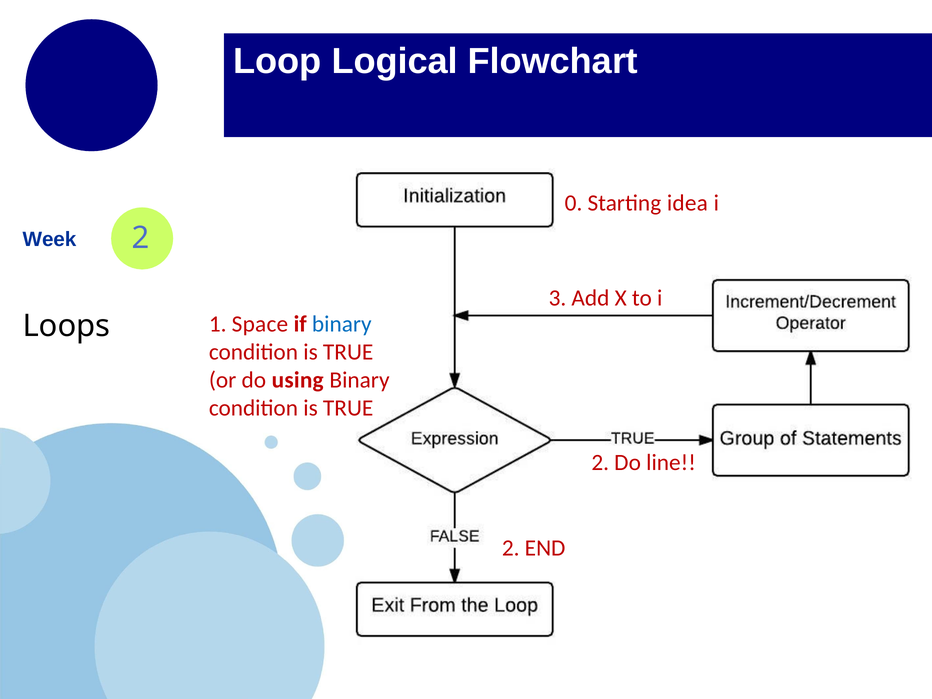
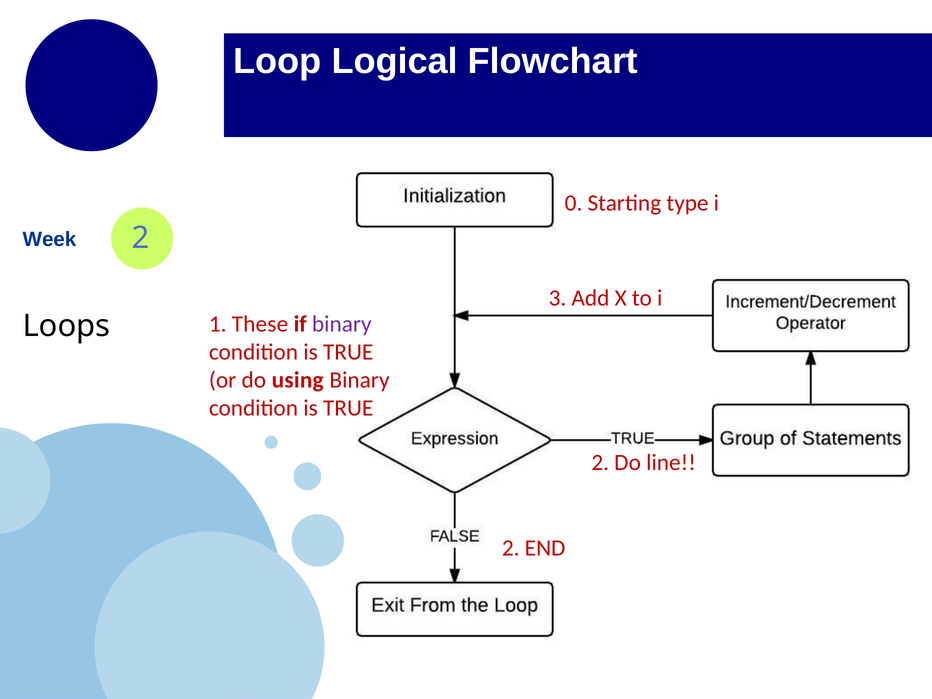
idea: idea -> type (688, 203)
Space: Space -> These (260, 324)
binary colour: blue -> purple (342, 324)
